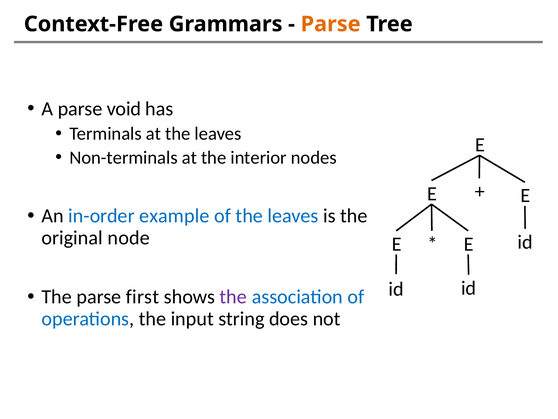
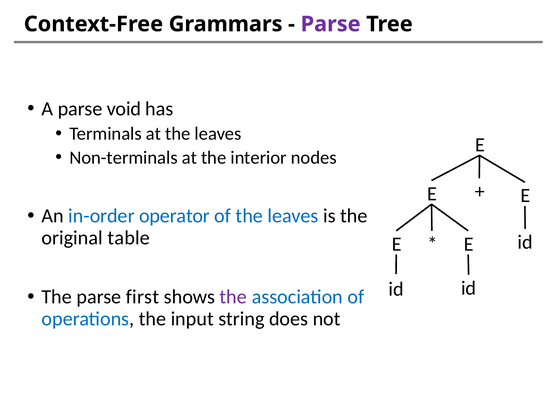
Parse colour: orange -> purple (331, 24)
example: example -> operator (175, 216)
node: node -> table (129, 237)
